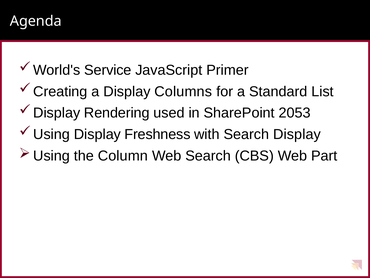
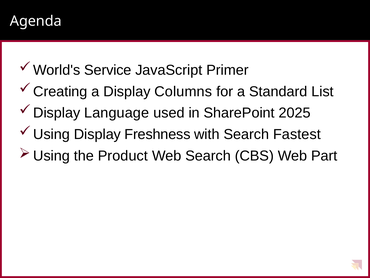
Rendering: Rendering -> Language (117, 113)
2053: 2053 -> 2025 (295, 113)
Search Display: Display -> Fastest (297, 134)
Column: Column -> Product (123, 155)
